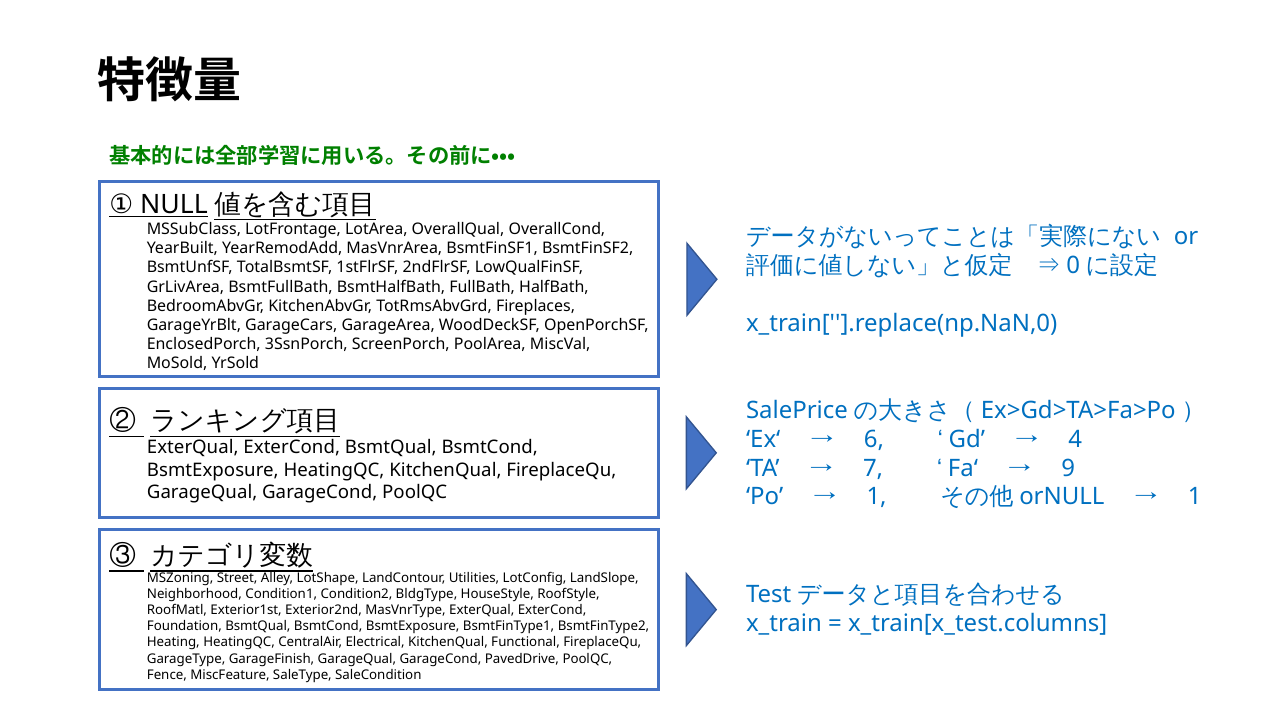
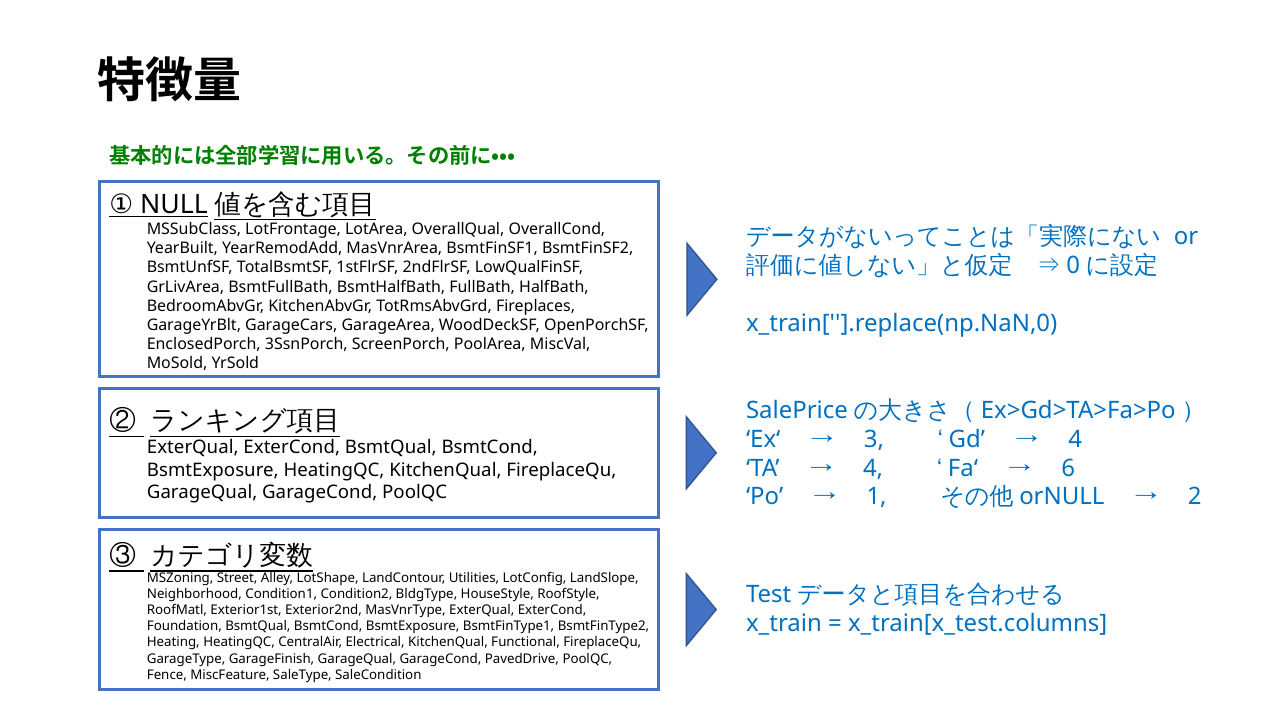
6: 6 -> 3 (874, 439)
7: 7 -> 4 (873, 468)
9: 9 -> 6 (1068, 468)
1: 1 -> 2 (1195, 497)
